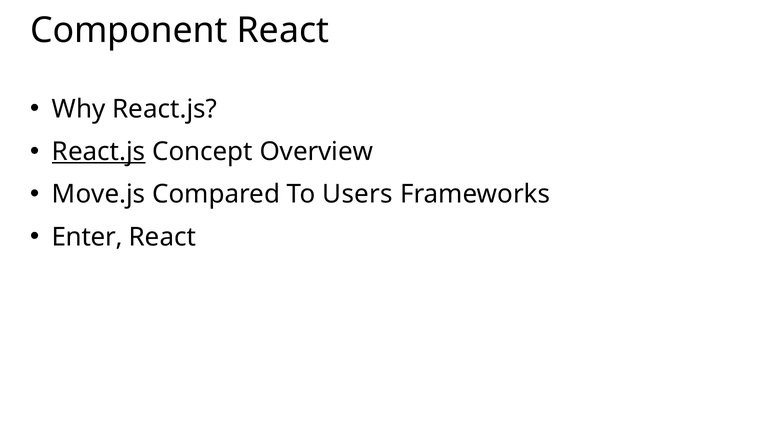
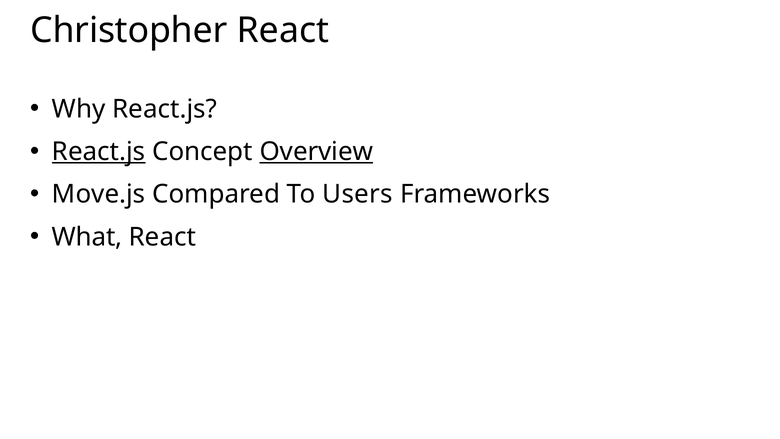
Component: Component -> Christopher (129, 30)
Overview underline: none -> present (316, 152)
Enter: Enter -> What (87, 237)
